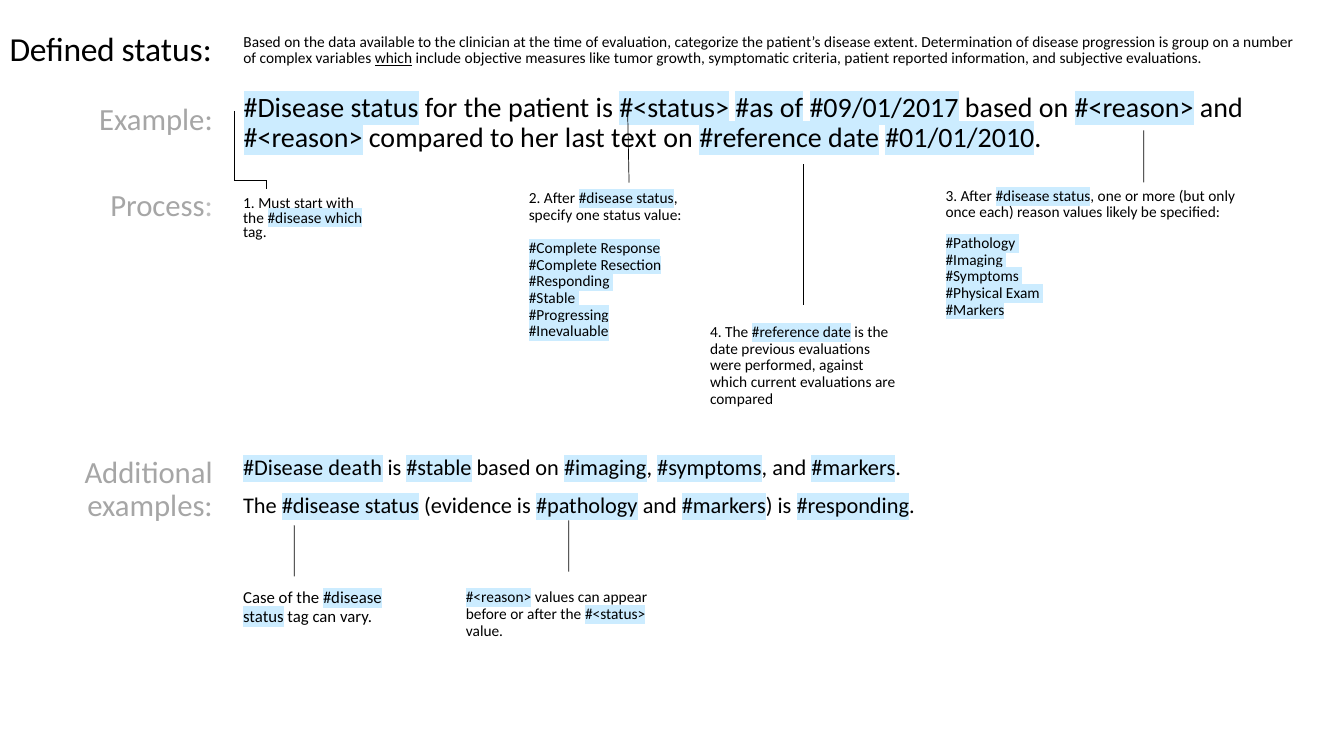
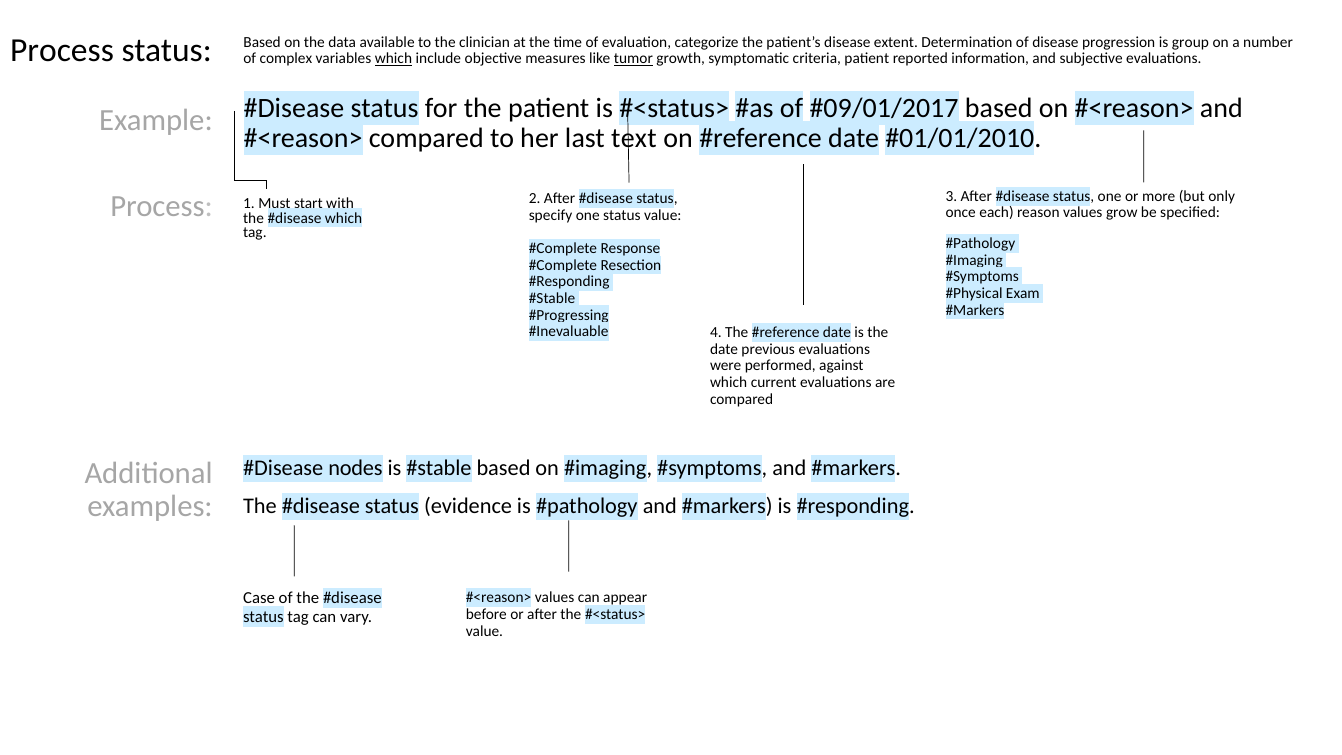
Deﬁned: Deﬁned -> Process (62, 50)
tumor underline: none -> present (633, 59)
likely: likely -> grow (1122, 213)
death: death -> nodes (355, 468)
